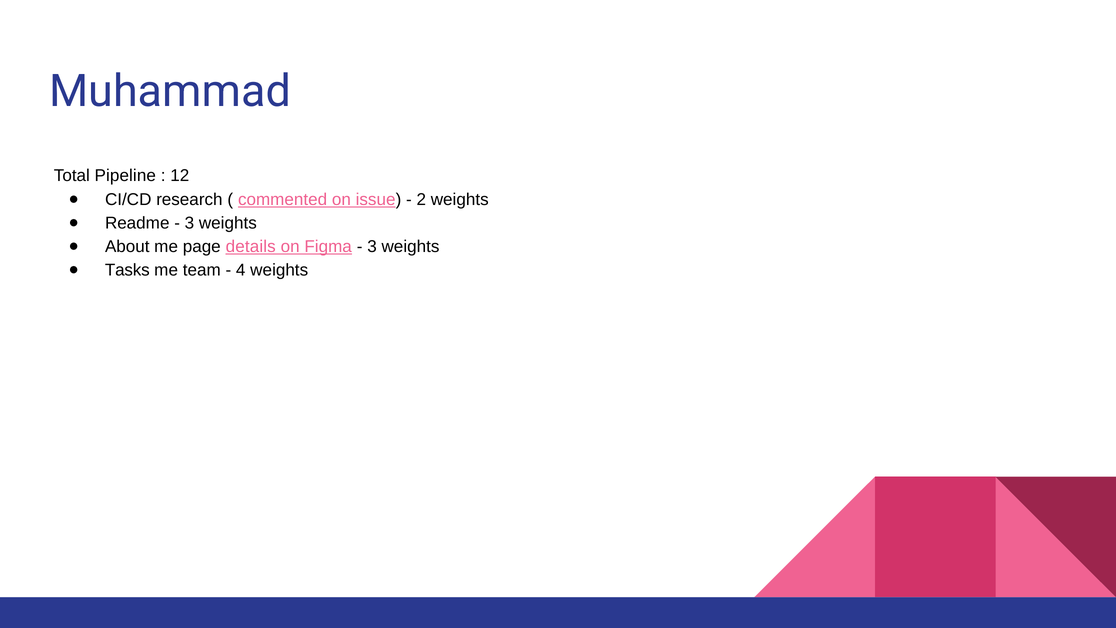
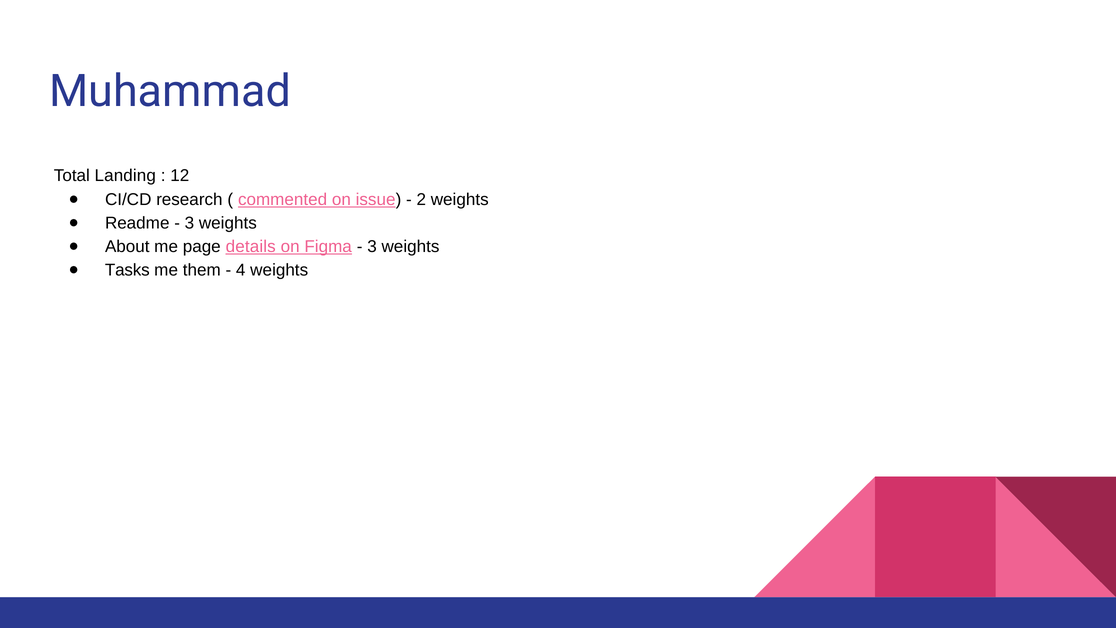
Pipeline: Pipeline -> Landing (125, 176)
team: team -> them (202, 270)
